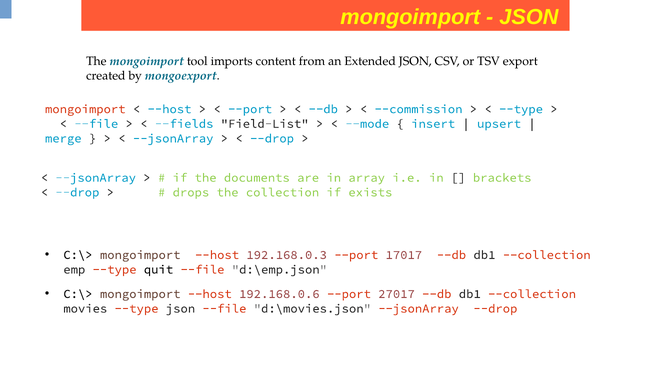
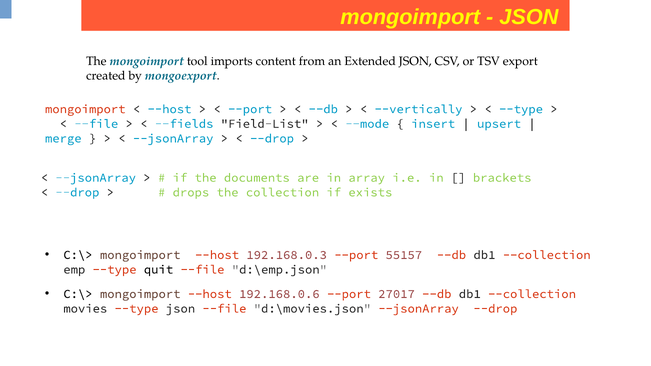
--commission: --commission -> --vertically (419, 109)
17017: 17017 -> 55157 (404, 255)
